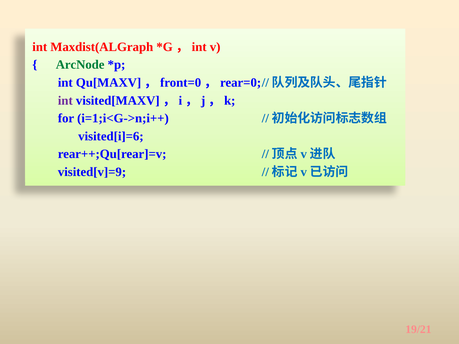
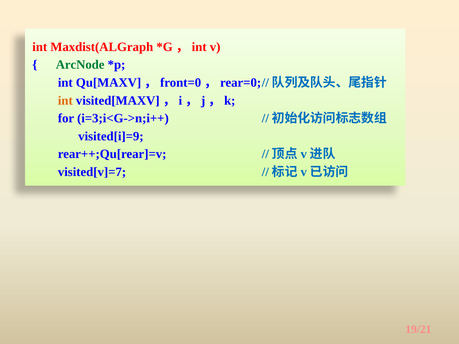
int colour: purple -> orange (65, 101)
i=1;i<G->n;i++: i=1;i<G->n;i++ -> i=3;i<G->n;i++ (123, 118)
visited[i]=6: visited[i]=6 -> visited[i]=9 (111, 136)
visited[v]=9: visited[v]=9 -> visited[v]=7 (92, 172)
